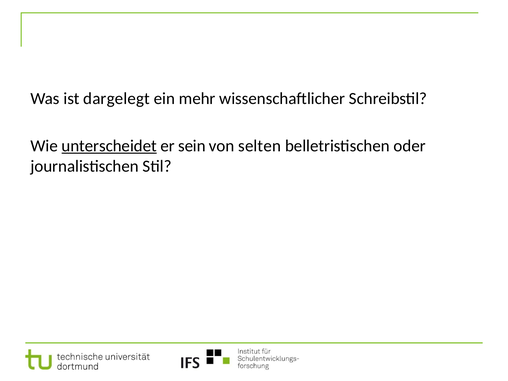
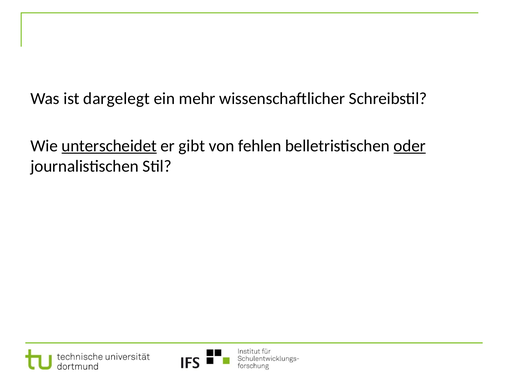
sein: sein -> gibt (192, 146)
selten: selten -> fehlen (260, 146)
oder underline: none -> present (410, 146)
